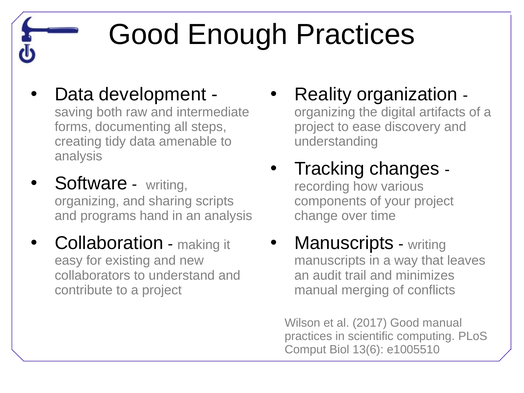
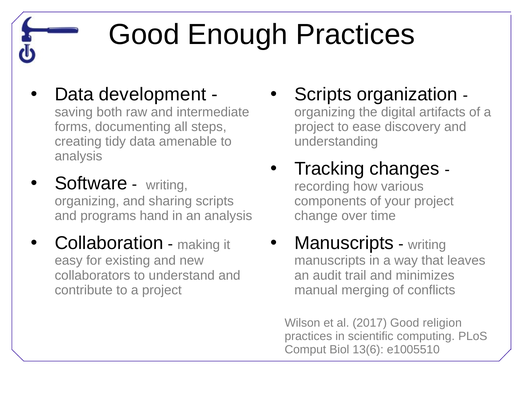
Reality: Reality -> Scripts (323, 94)
Good manual: manual -> religion (442, 323)
